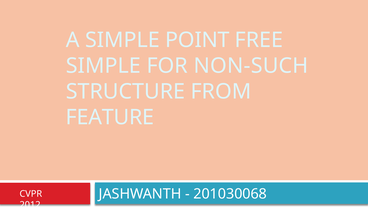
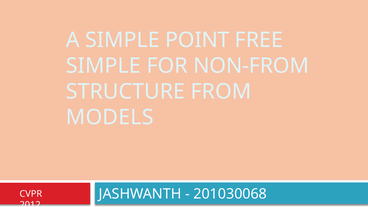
NON-SUCH: NON-SUCH -> NON-FROM (251, 66)
FEATURE: FEATURE -> MODELS (110, 117)
